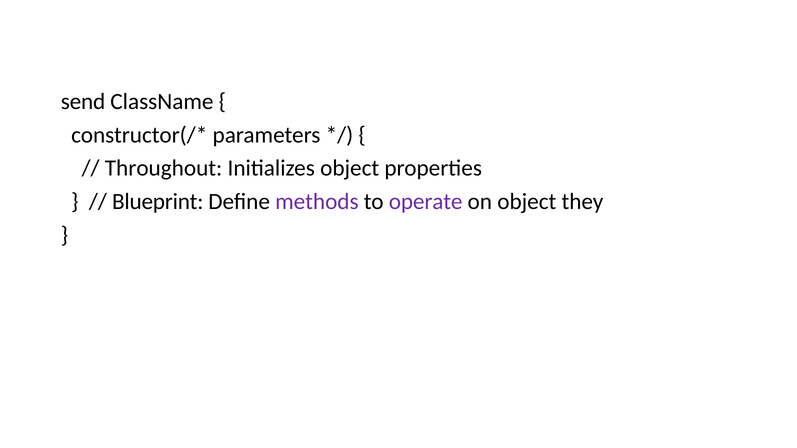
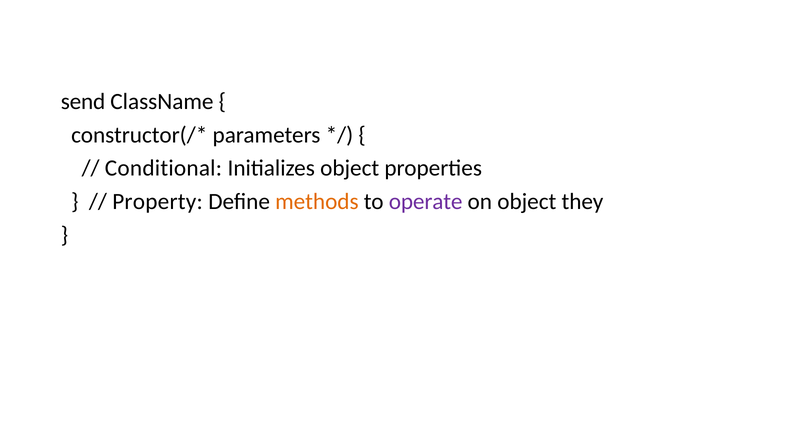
Throughout: Throughout -> Conditional (163, 168)
Blueprint: Blueprint -> Property (158, 202)
methods colour: purple -> orange (317, 202)
